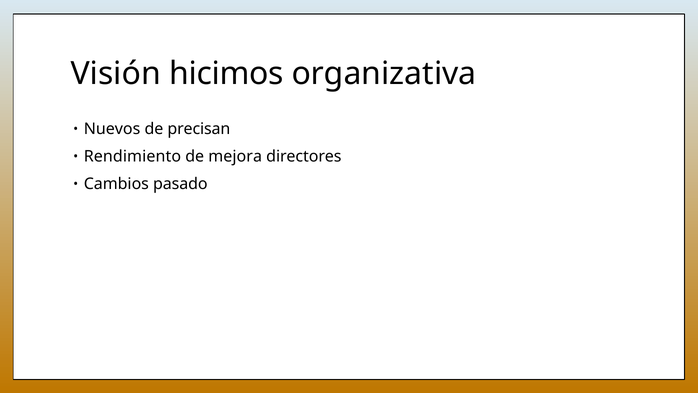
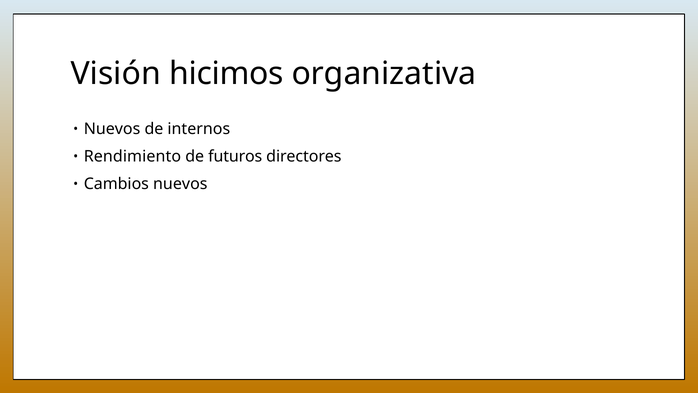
precisan: precisan -> internos (199, 129)
mejora: mejora -> futuros (235, 156)
Cambios pasado: pasado -> nuevos (180, 184)
